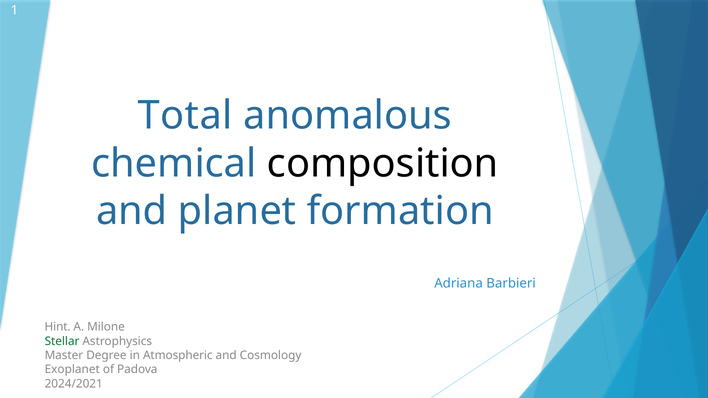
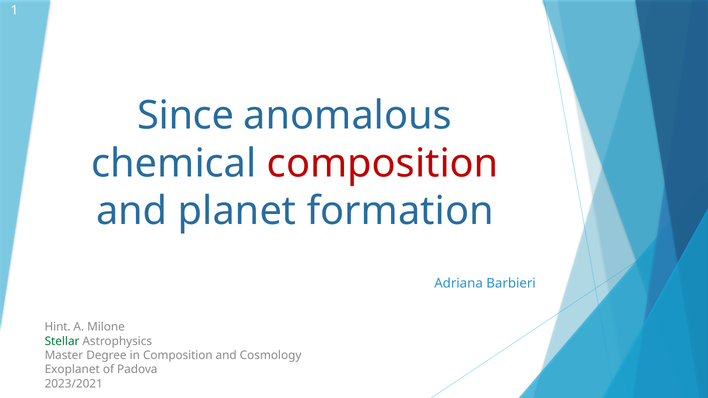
Total: Total -> Since (186, 116)
composition colour: black -> red (383, 164)
in Atmospheric: Atmospheric -> Composition (178, 356)
2024/2021: 2024/2021 -> 2023/2021 (74, 384)
